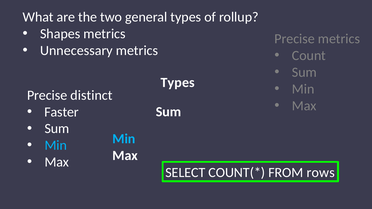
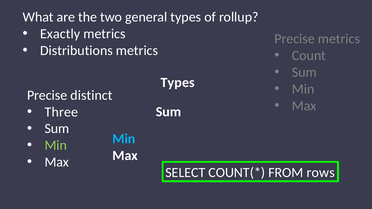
Shapes: Shapes -> Exactly (60, 34)
Unnecessary: Unnecessary -> Distributions (76, 51)
Faster: Faster -> Three (61, 112)
Min colour: light blue -> light green (56, 146)
